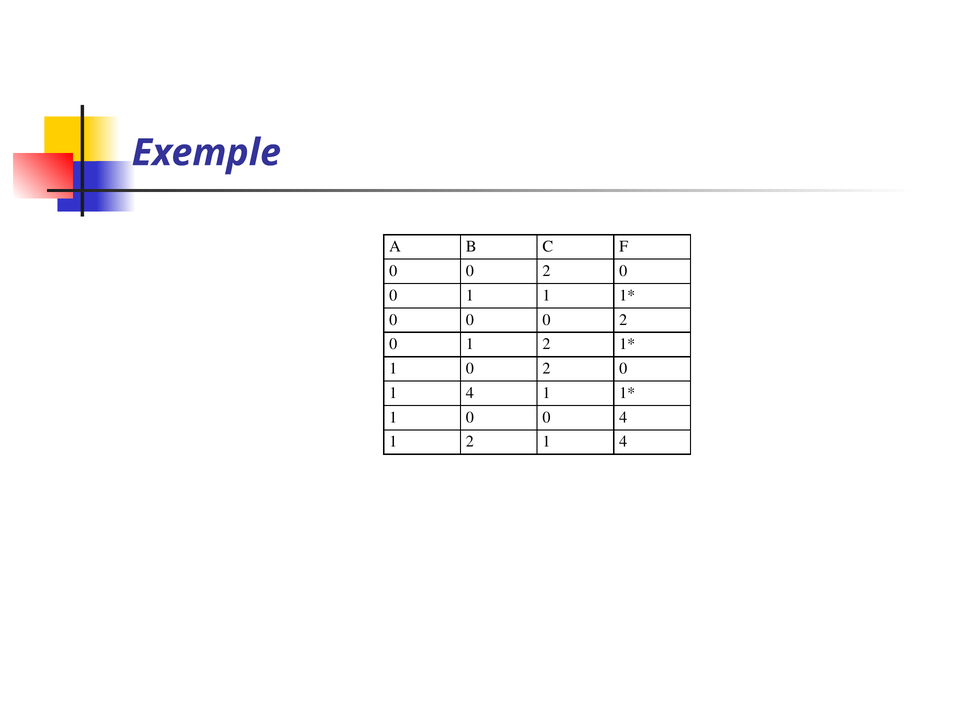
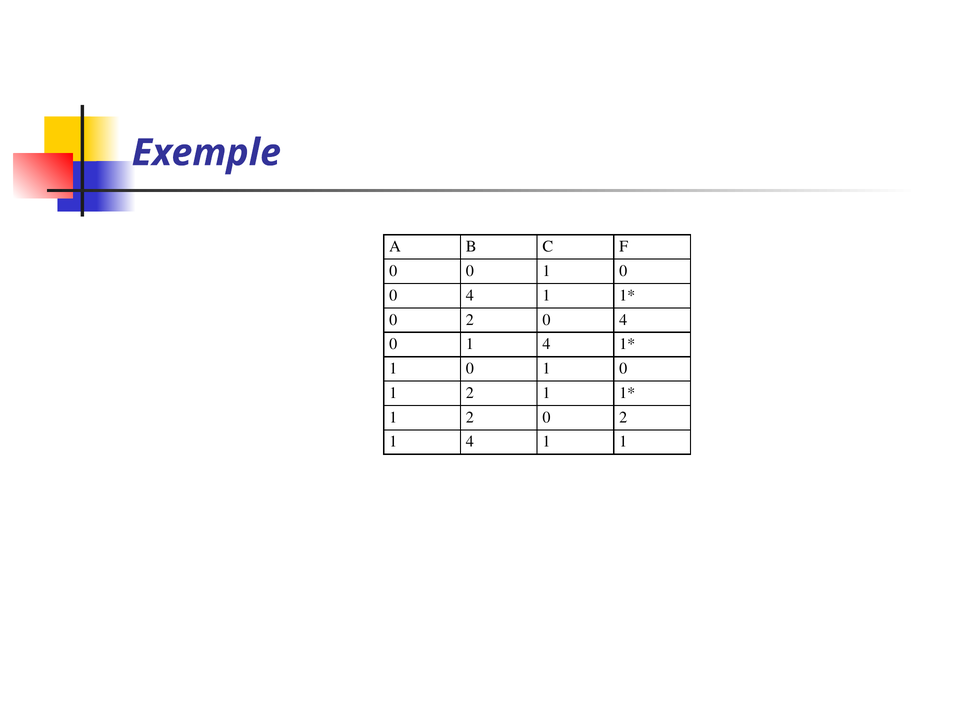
2: 2 -> 1 (547, 271)
1: 1 -> 4 (470, 295)
0: 0 -> 2 (470, 320)
2: 2 -> 4 (623, 320)
0 1 2: 2 -> 4 (547, 344)
2: 2 -> 1 (547, 368)
4: 4 -> 2 (470, 393)
0: 0 -> 2 (470, 417)
4: 4 -> 2 (623, 417)
2: 2 -> 4 (470, 442)
4: 4 -> 1 (623, 442)
